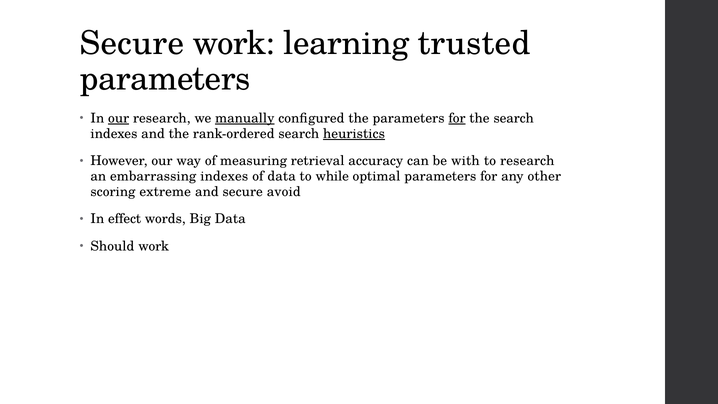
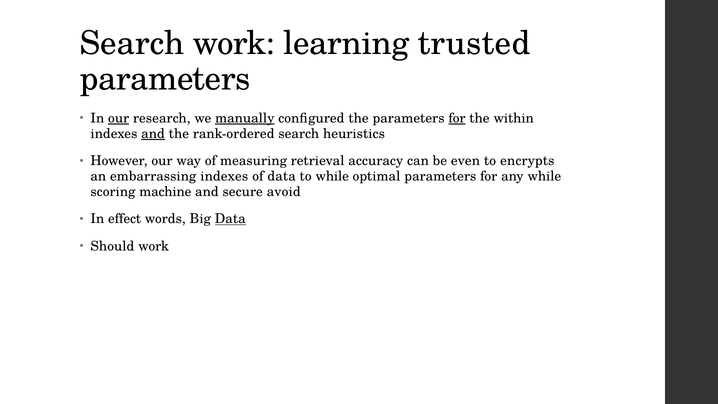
Secure: Secure -> Search (132, 43)
the search: search -> within (514, 118)
and underline: none -> present (153, 134)
heuristics underline: present -> none (354, 134)
with: with -> even (465, 161)
to research: research -> encrypts (527, 161)
any other: other -> while (544, 176)
extreme: extreme -> machine (165, 192)
Data underline: none -> present (230, 219)
